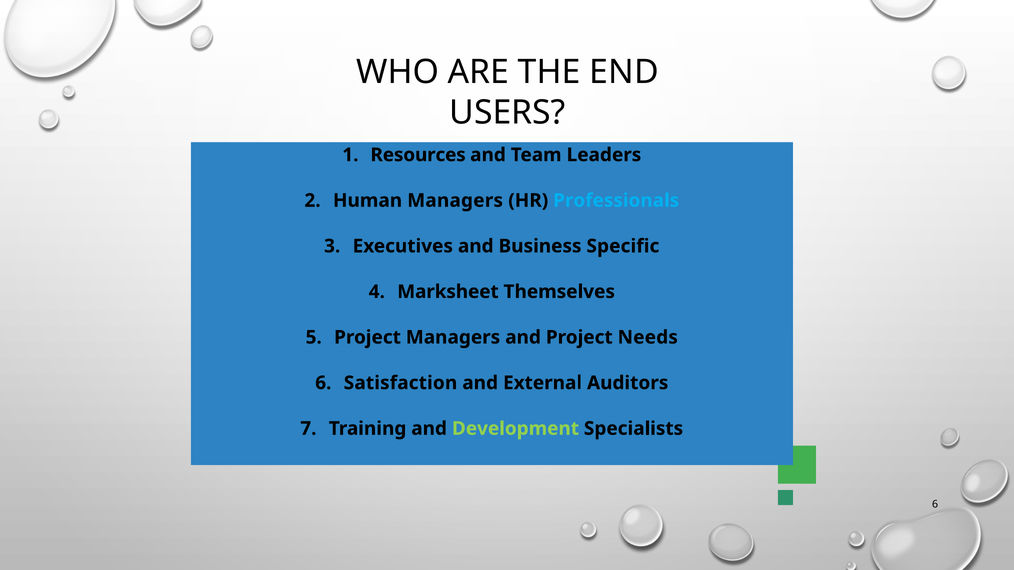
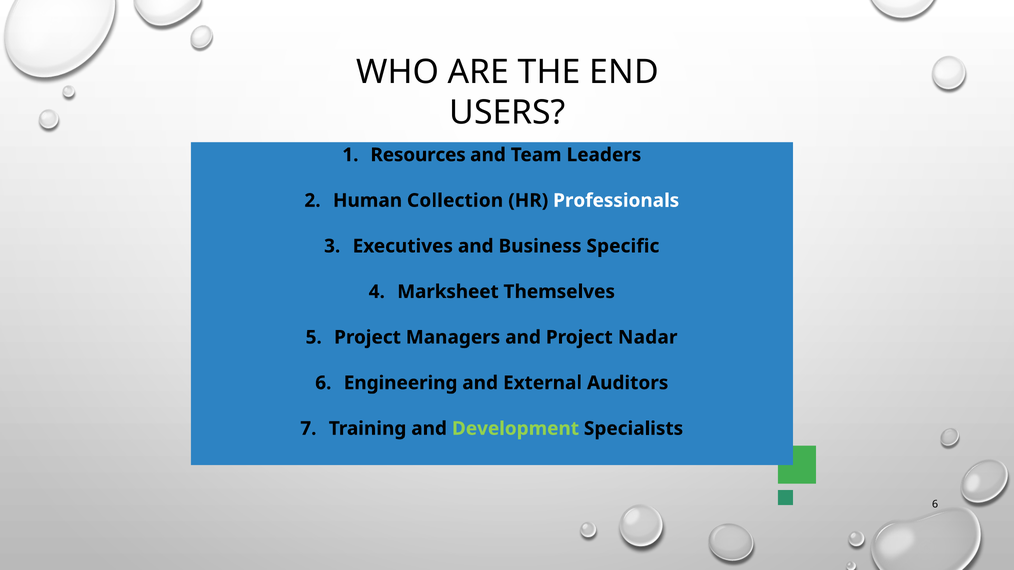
Human Managers: Managers -> Collection (455, 201)
Professionals colour: light blue -> white (616, 201)
Needs: Needs -> Nadar (648, 338)
Satisfaction: Satisfaction -> Engineering (401, 383)
